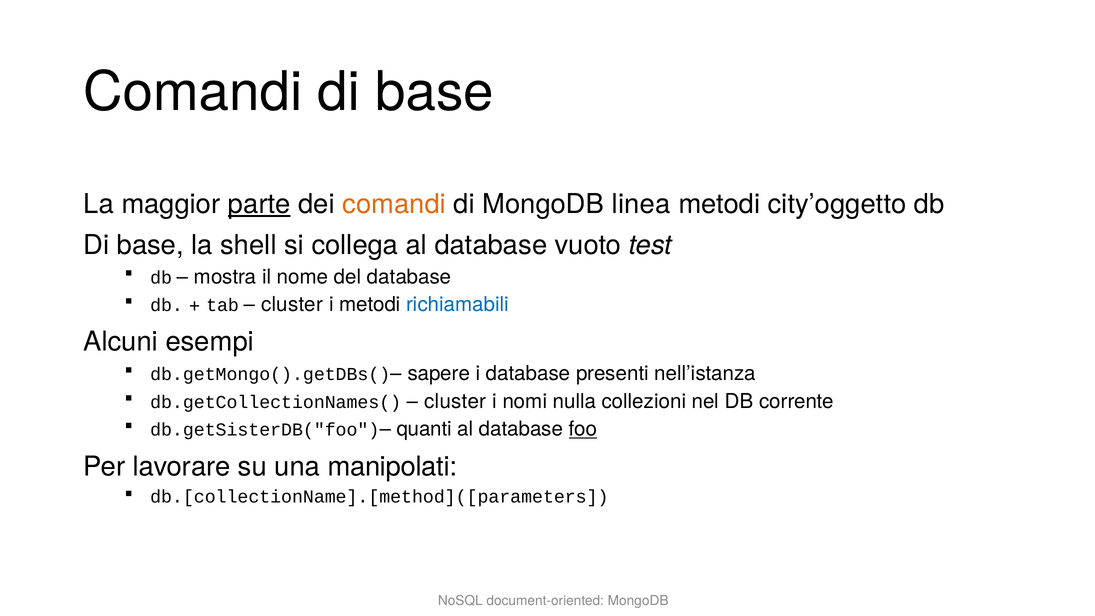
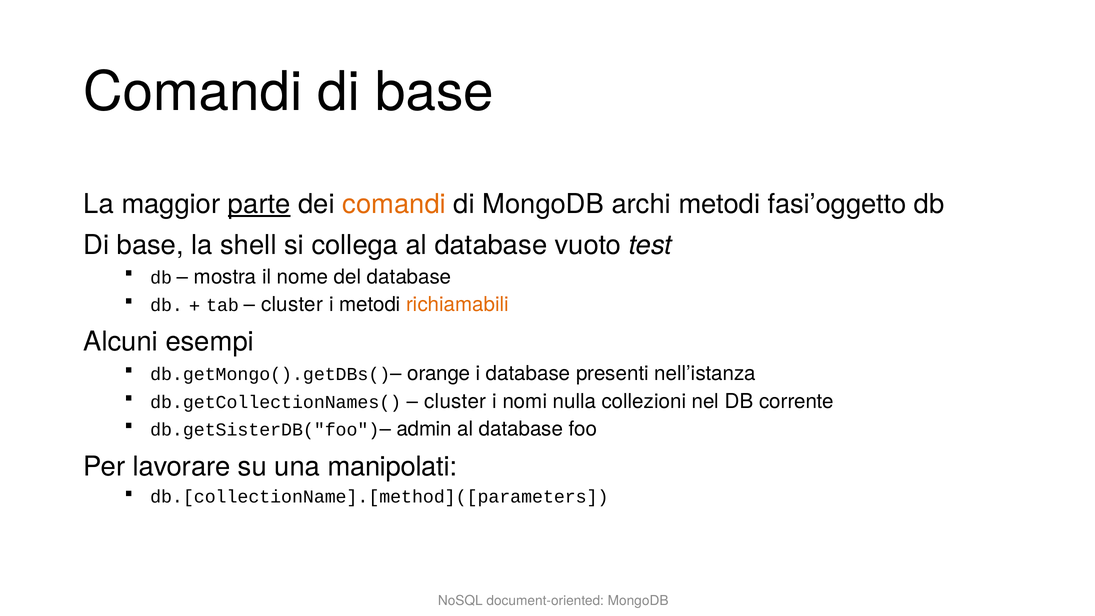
linea: linea -> archi (641, 204)
city’oggetto: city’oggetto -> fasi’oggetto (837, 204)
richiamabili colour: blue -> orange (457, 305)
sapere: sapere -> orange (439, 373)
quanti: quanti -> admin (424, 429)
foo underline: present -> none (583, 429)
